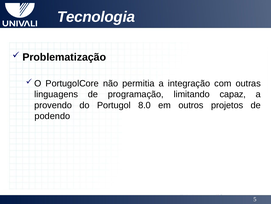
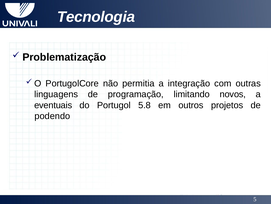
capaz: capaz -> novos (233, 94)
provendo: provendo -> eventuais (53, 105)
8.0: 8.0 -> 5.8 (145, 105)
